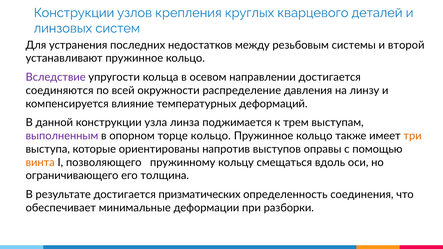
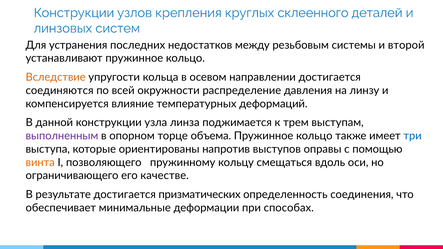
кварцевого: кварцевого -> склеенного (313, 13)
Вследствие colour: purple -> orange (56, 77)
торце кольцо: кольцо -> объема (211, 136)
три colour: orange -> blue (413, 136)
толщина: толщина -> качестве (165, 176)
разборки: разборки -> способах (289, 208)
